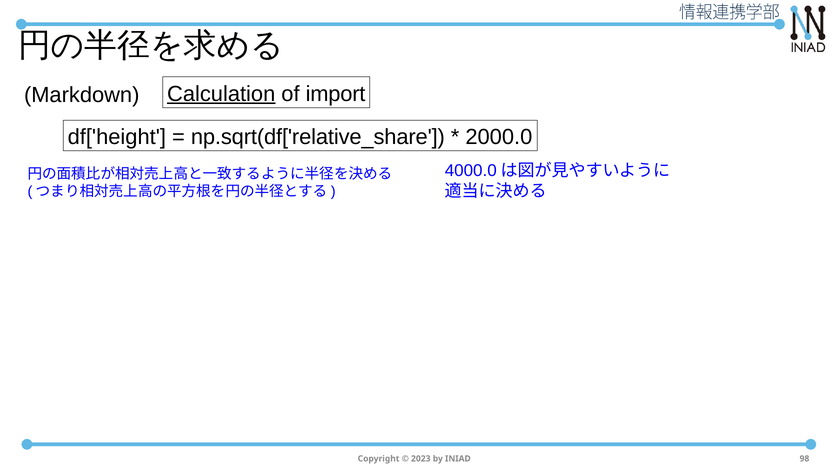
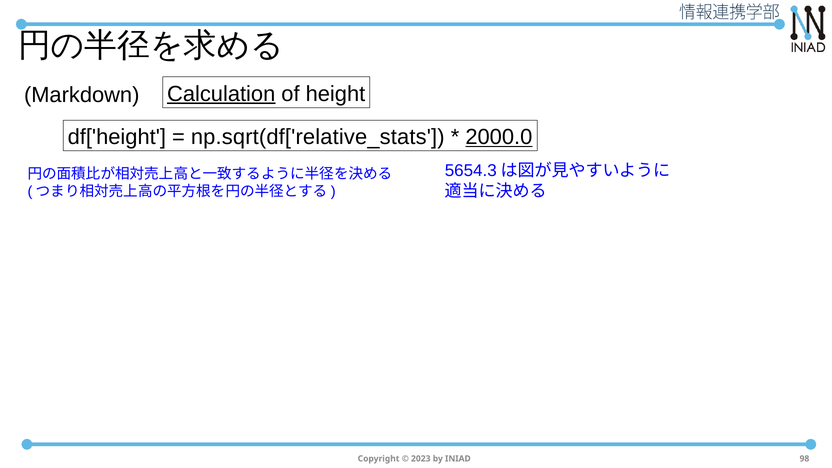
import: import -> height (335, 94)
np.sqrt(df['relative_share: np.sqrt(df['relative_share -> np.sqrt(df['relative_stats (318, 137)
2000.0 underline: none -> present (499, 137)
4000.0: 4000.0 -> 5654.3 (471, 171)
